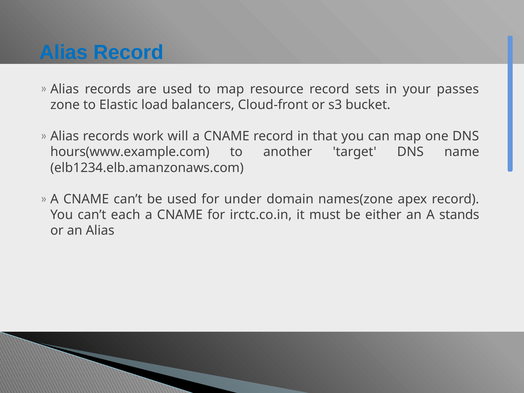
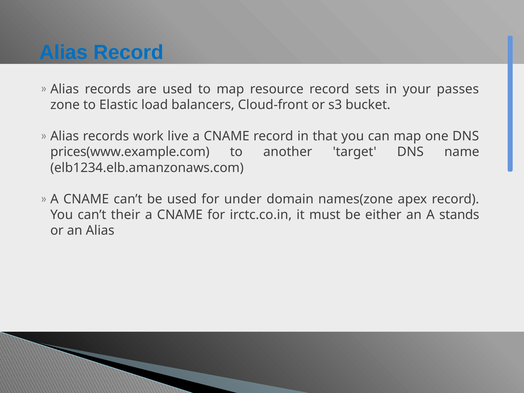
will: will -> live (178, 136)
hours(www.example.com: hours(www.example.com -> prices(www.example.com (130, 152)
each: each -> their (126, 215)
